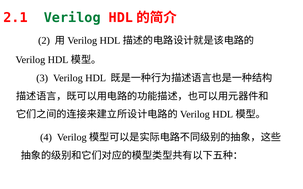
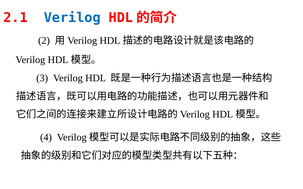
Verilog colour: green -> blue (72, 18)
